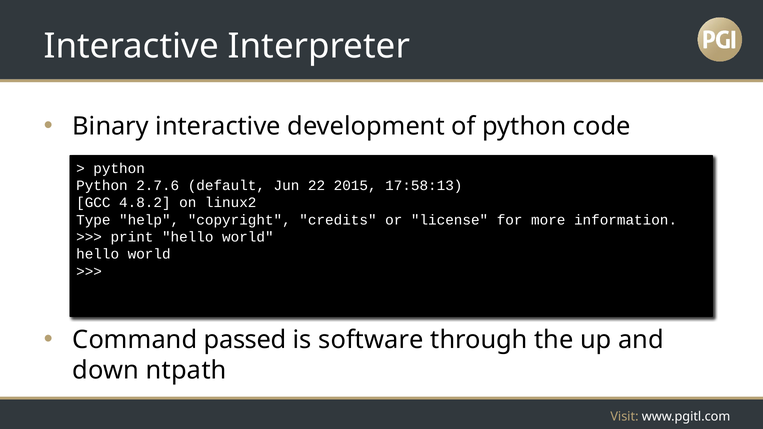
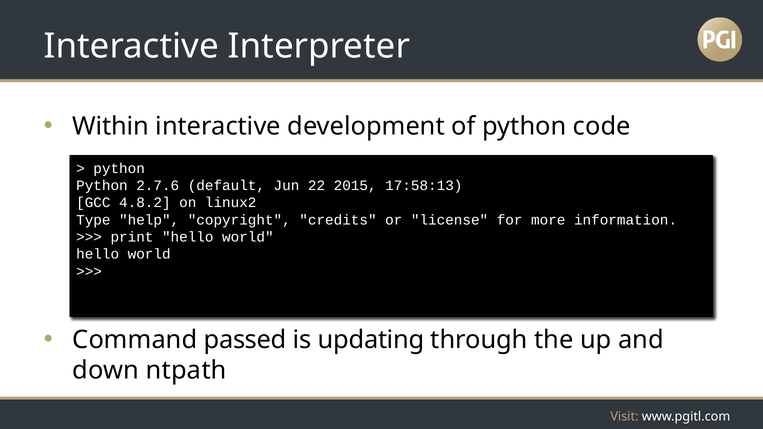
Binary: Binary -> Within (111, 126)
software: software -> updating (371, 340)
